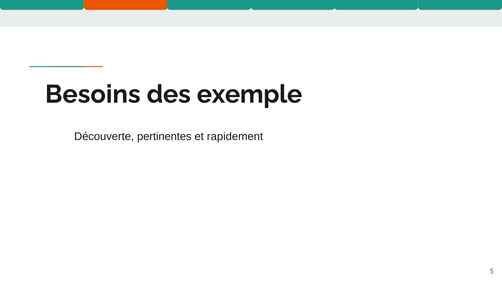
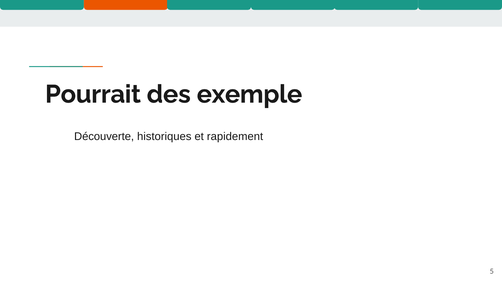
Besoins: Besoins -> Pourrait (93, 94)
pertinentes: pertinentes -> historiques (164, 137)
